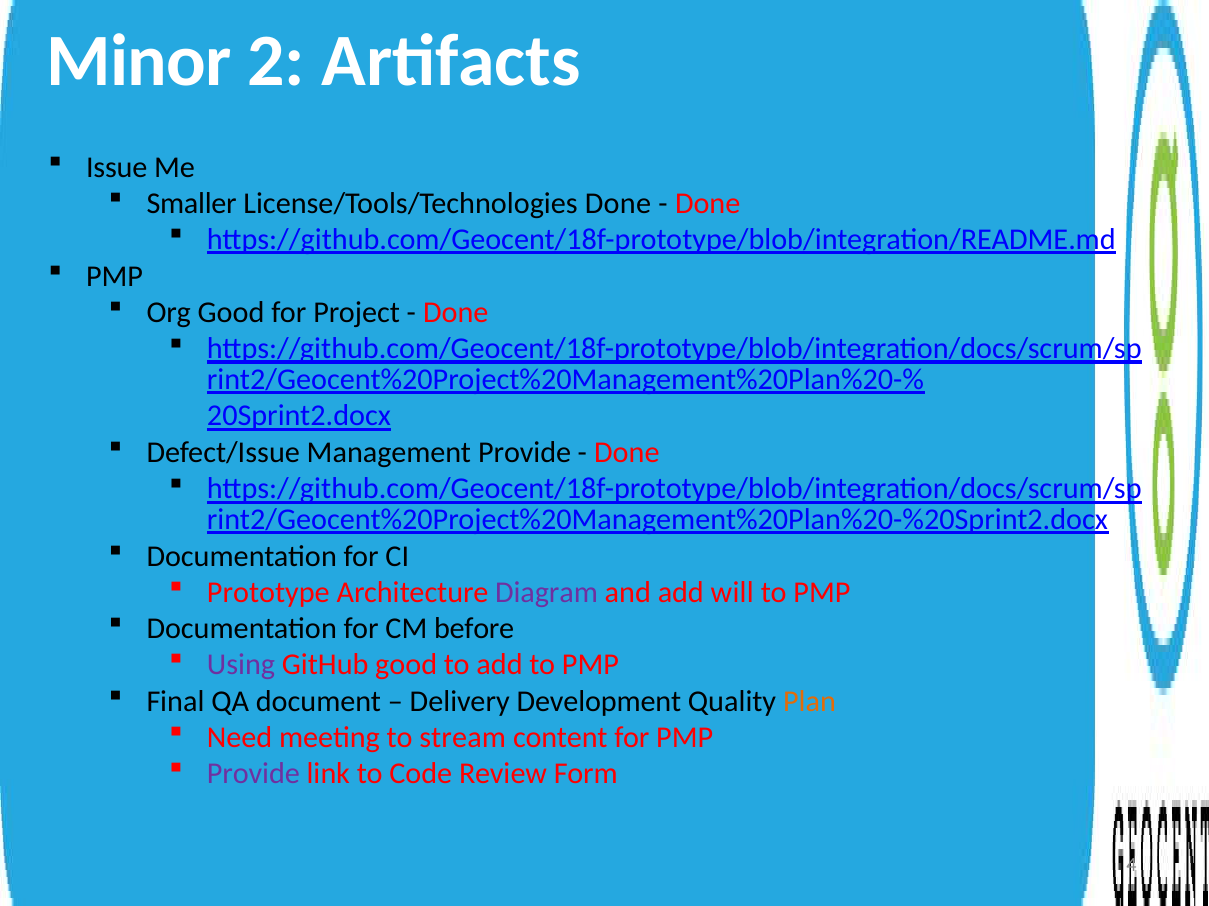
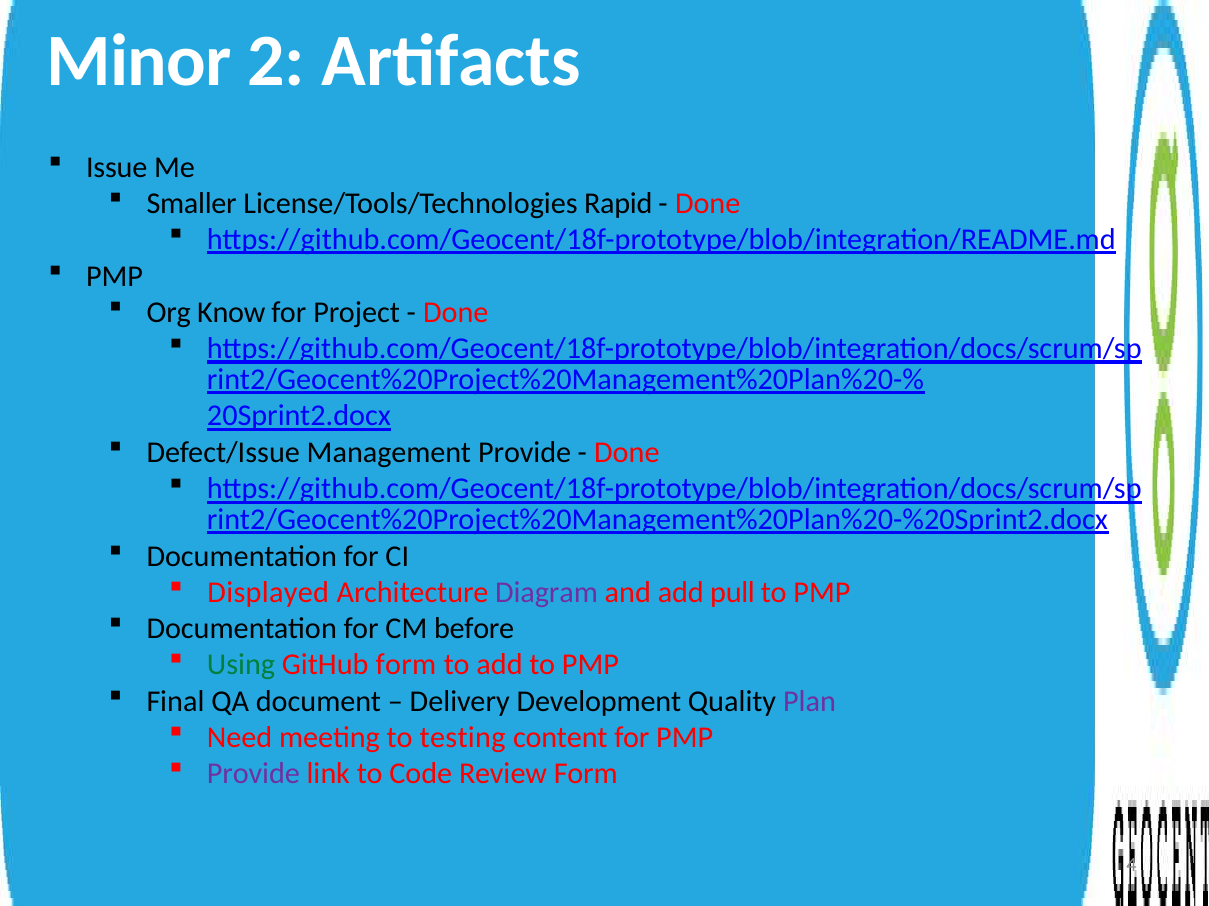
License/Tools/Technologies Done: Done -> Rapid (618, 203)
Org Good: Good -> Know (231, 313)
Prototype: Prototype -> Displayed (268, 593)
will: will -> pull (733, 593)
Using colour: purple -> green (241, 665)
GitHub good: good -> form (406, 665)
Plan colour: orange -> purple (809, 702)
stream: stream -> testing (463, 738)
